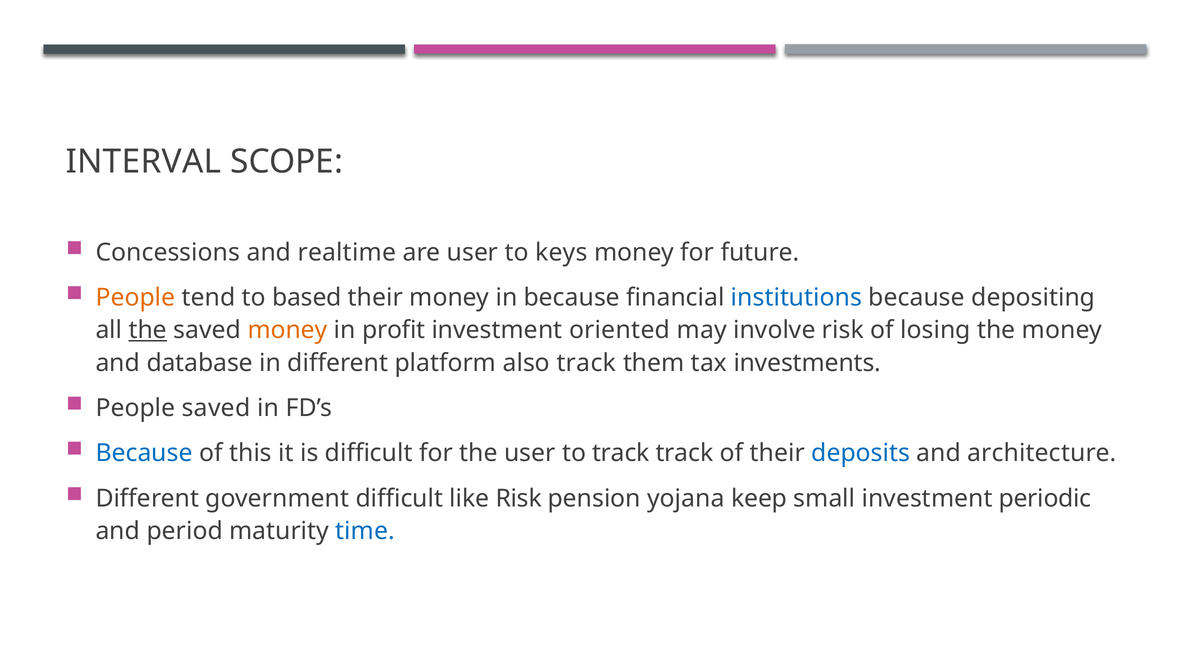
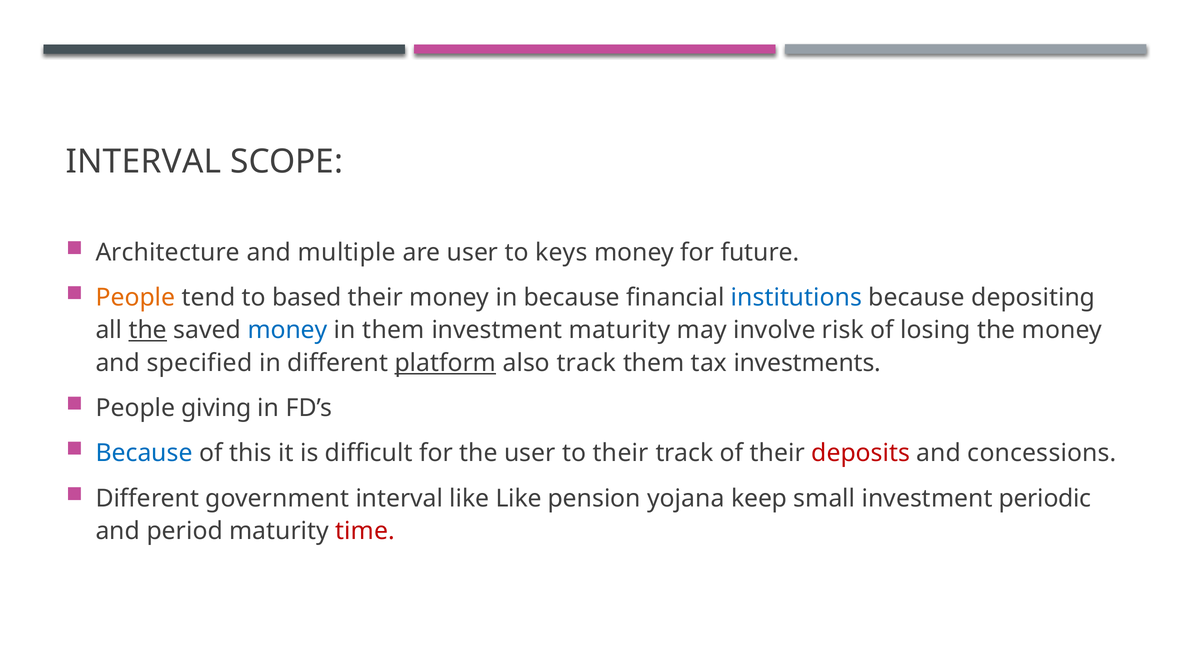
Concessions: Concessions -> Architecture (168, 252)
realtime: realtime -> multiple (347, 252)
money colour: orange -> blue (288, 330)
in profit: profit -> them (393, 330)
investment oriented: oriented -> maturity (620, 330)
database: database -> specified (199, 363)
platform underline: none -> present (445, 363)
People saved: saved -> giving (216, 408)
to track: track -> their (621, 453)
deposits colour: blue -> red (861, 453)
architecture: architecture -> concessions (1042, 453)
government difficult: difficult -> interval (399, 499)
like Risk: Risk -> Like (519, 499)
time colour: blue -> red (365, 531)
